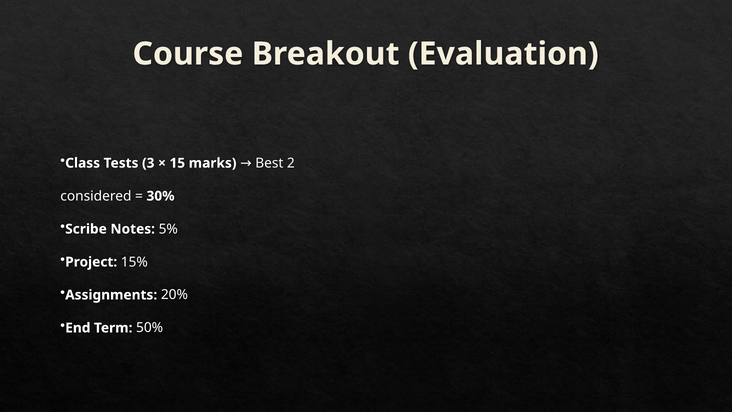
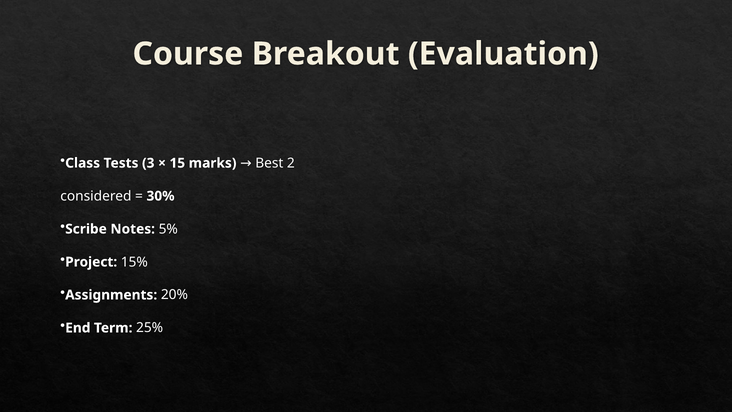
50%: 50% -> 25% (150, 328)
